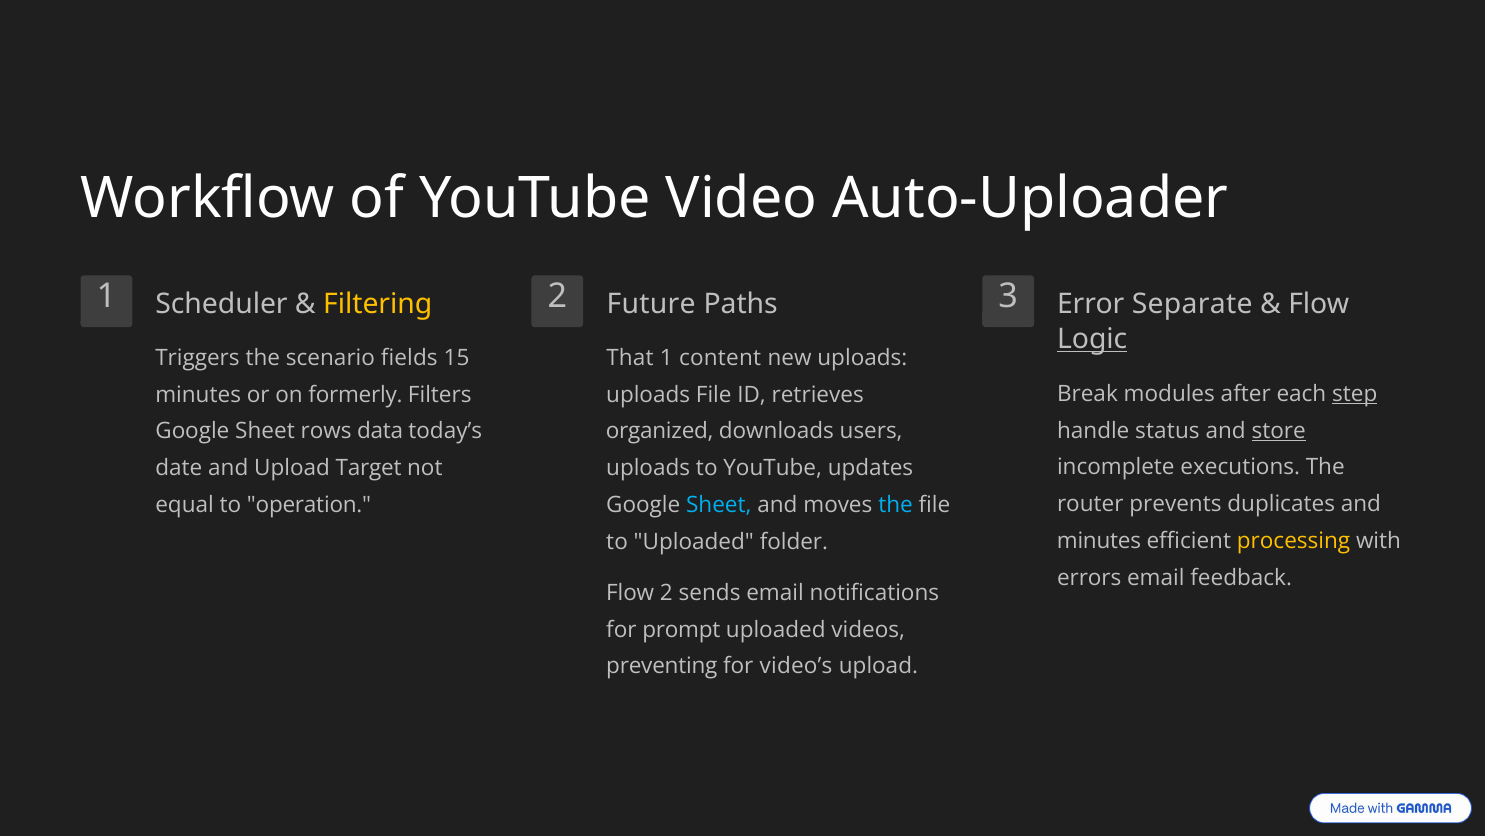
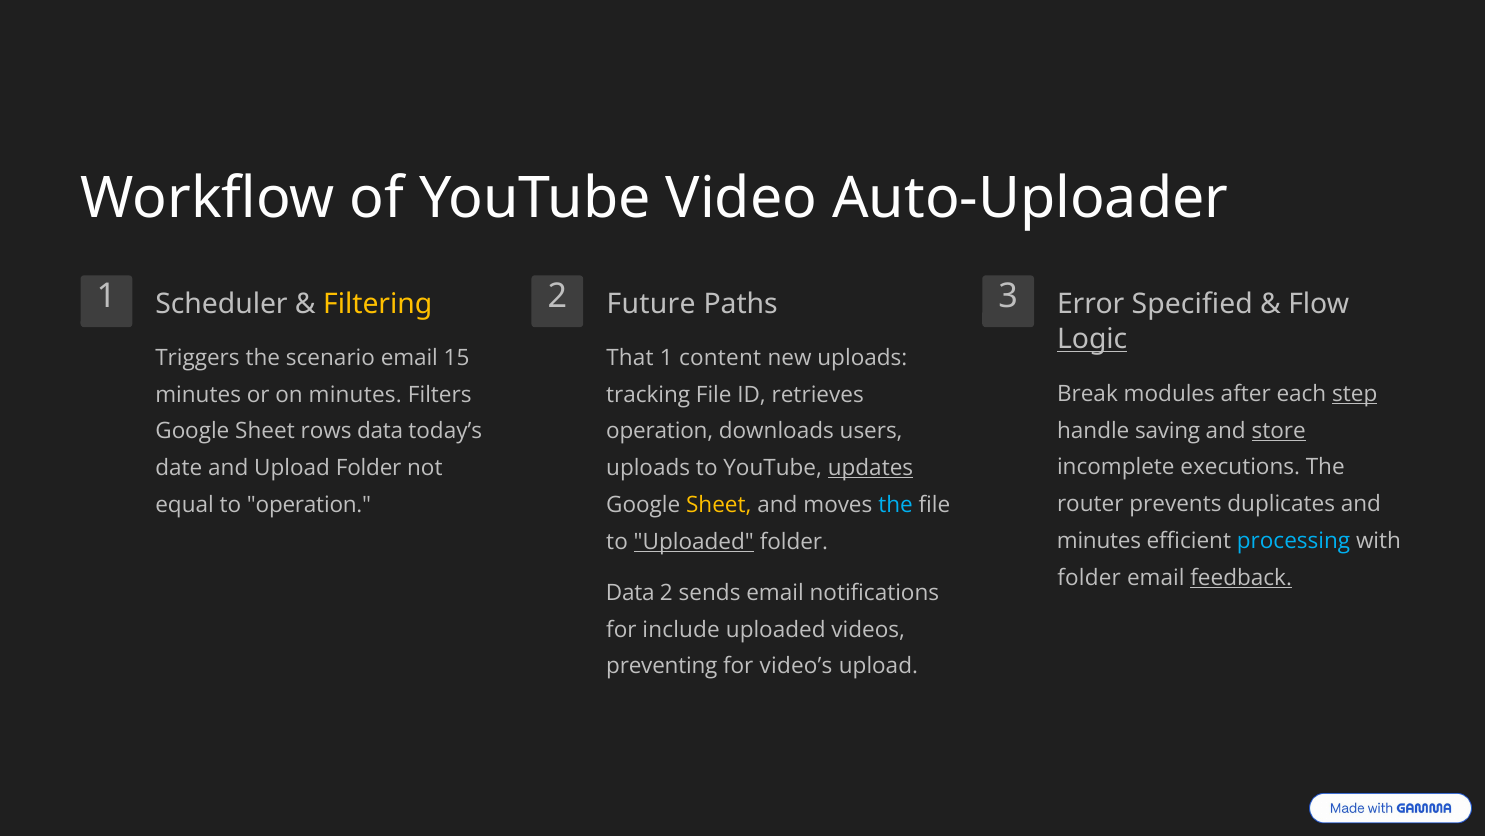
Separate: Separate -> Specified (1192, 303)
scenario fields: fields -> email (409, 358)
on formerly: formerly -> minutes (355, 394)
uploads: uploads -> tracking (648, 394)
status: status -> saving (1168, 430)
organized: organized -> operation (660, 431)
Upload Target: Target -> Folder (369, 468)
updates underline: none -> present (871, 468)
Sheet colour: light blue -> yellow (719, 504)
processing colour: yellow -> light blue (1294, 540)
Uploaded underline: none -> present (694, 541)
errors: errors -> folder (1089, 577)
feedback underline: none -> present (1241, 577)
Flow: Flow -> Data (630, 592)
prompt: prompt -> include (681, 629)
